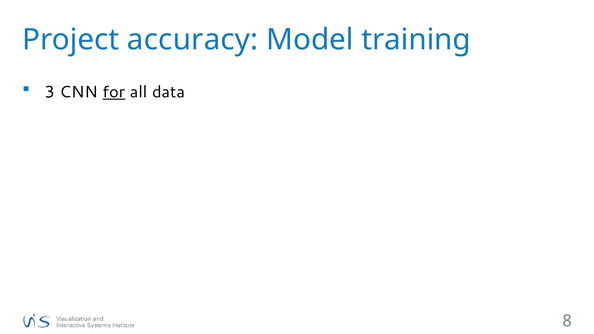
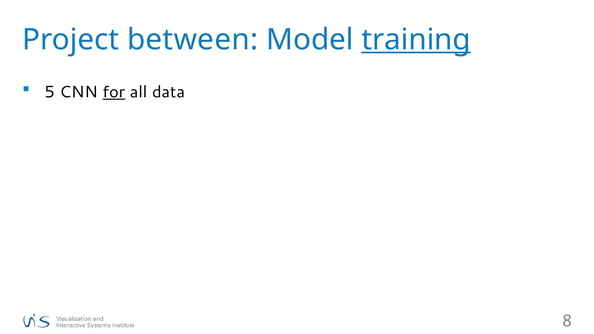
accuracy: accuracy -> between (193, 40)
training underline: none -> present (416, 40)
3: 3 -> 5 (50, 92)
